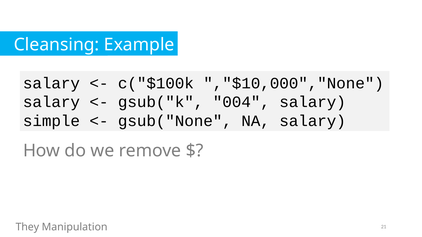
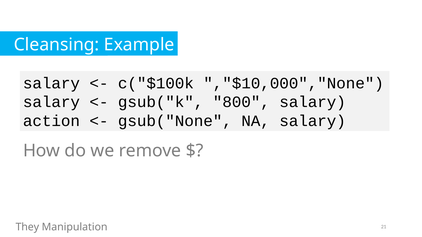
004: 004 -> 800 (241, 102)
simple: simple -> action (51, 121)
